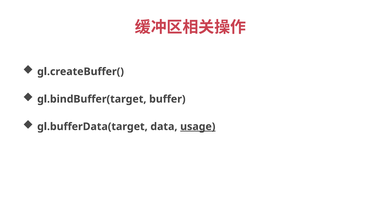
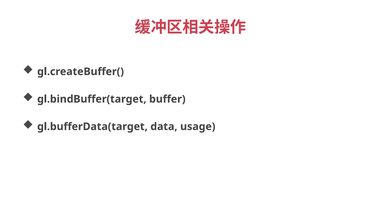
usage underline: present -> none (198, 127)
